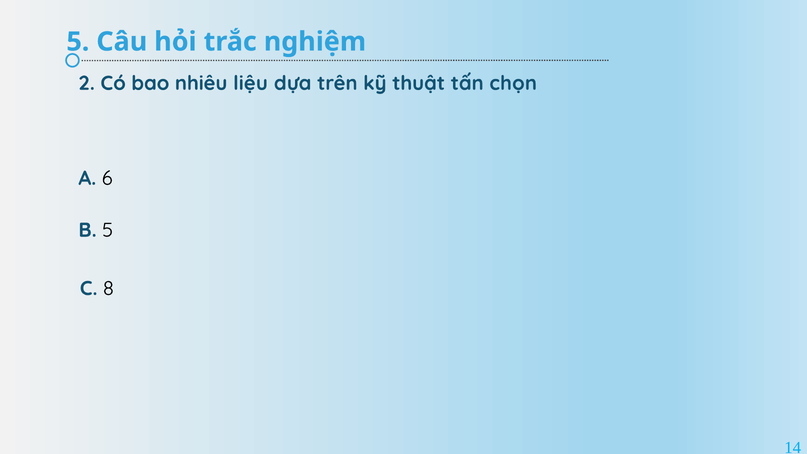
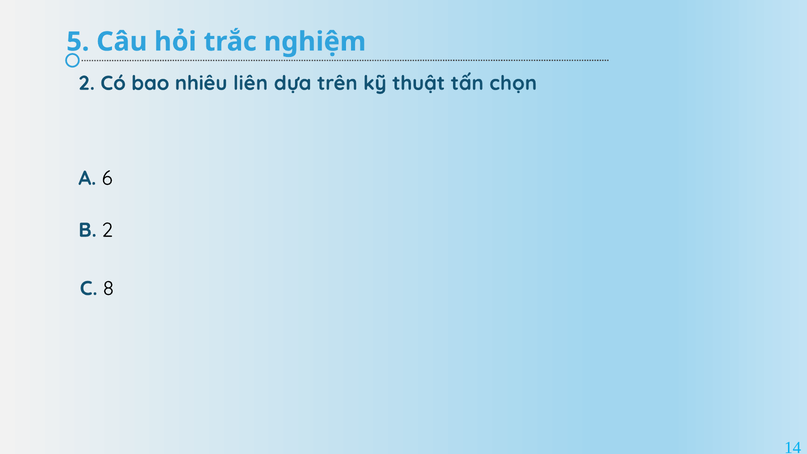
liệu: liệu -> liên (250, 83)
B 5: 5 -> 2 (107, 230)
